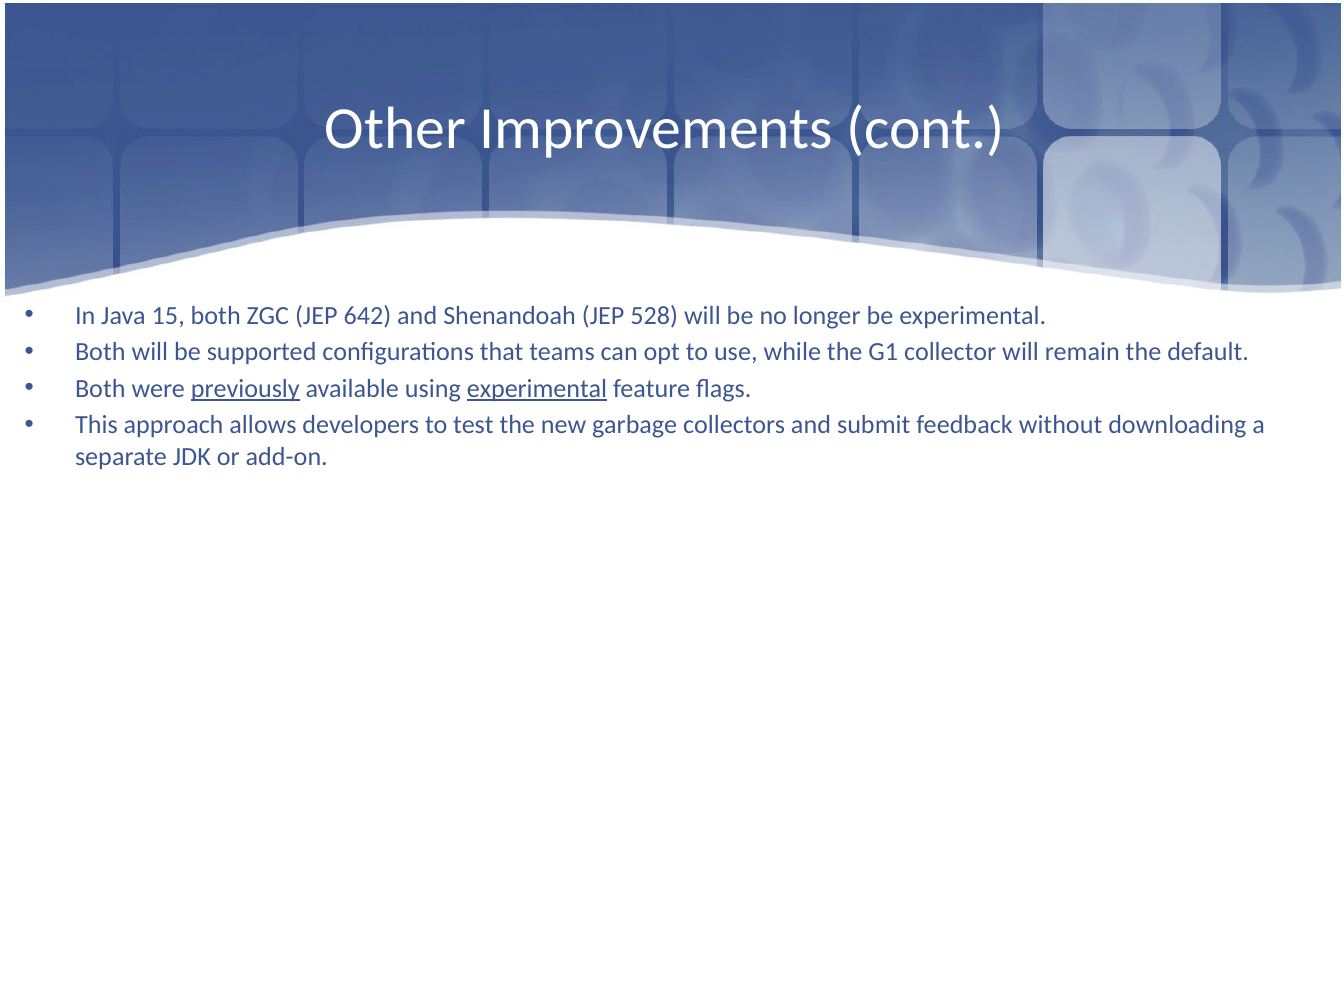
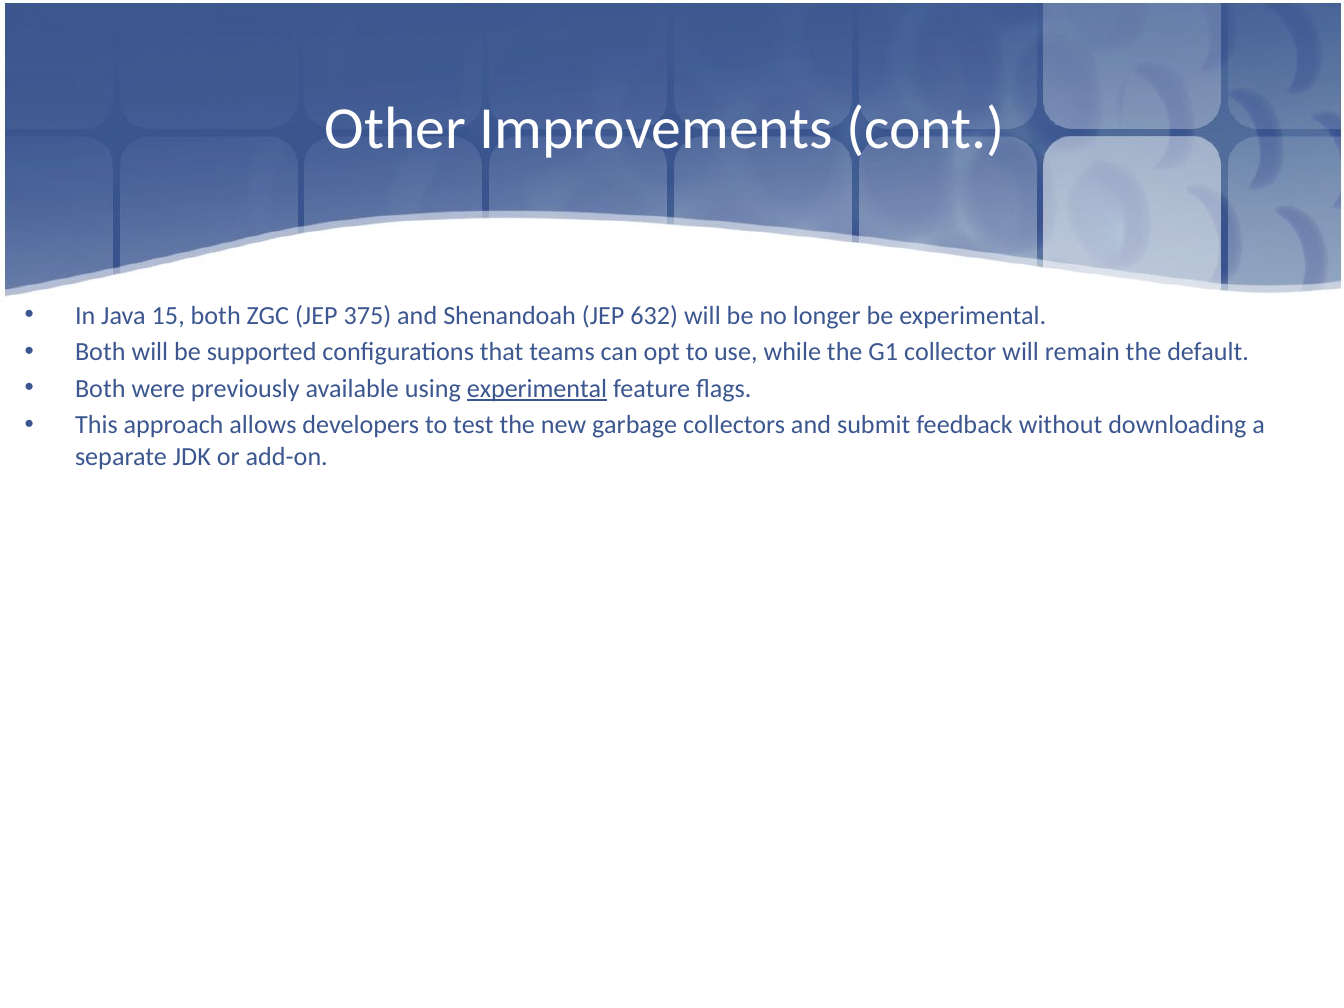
642: 642 -> 375 (367, 315)
528: 528 -> 632 (654, 315)
previously underline: present -> none (245, 389)
